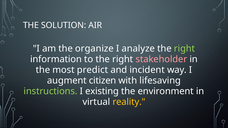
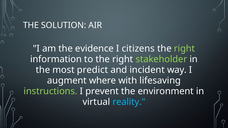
organize: organize -> evidence (94, 49)
analyze: analyze -> citizens (138, 49)
stakeholder colour: pink -> light green (161, 59)
citizen: citizen -> where (103, 81)
existing: existing -> prevent (102, 91)
reality colour: yellow -> light blue (129, 102)
